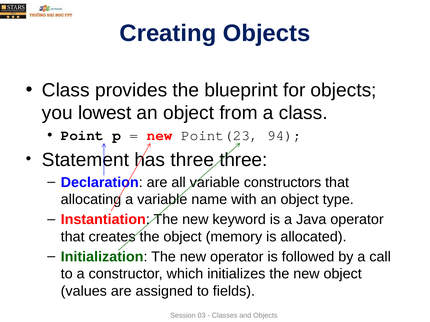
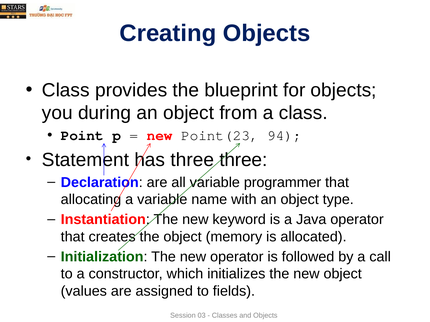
lowest: lowest -> during (105, 113)
constructors: constructors -> programmer (283, 183)
